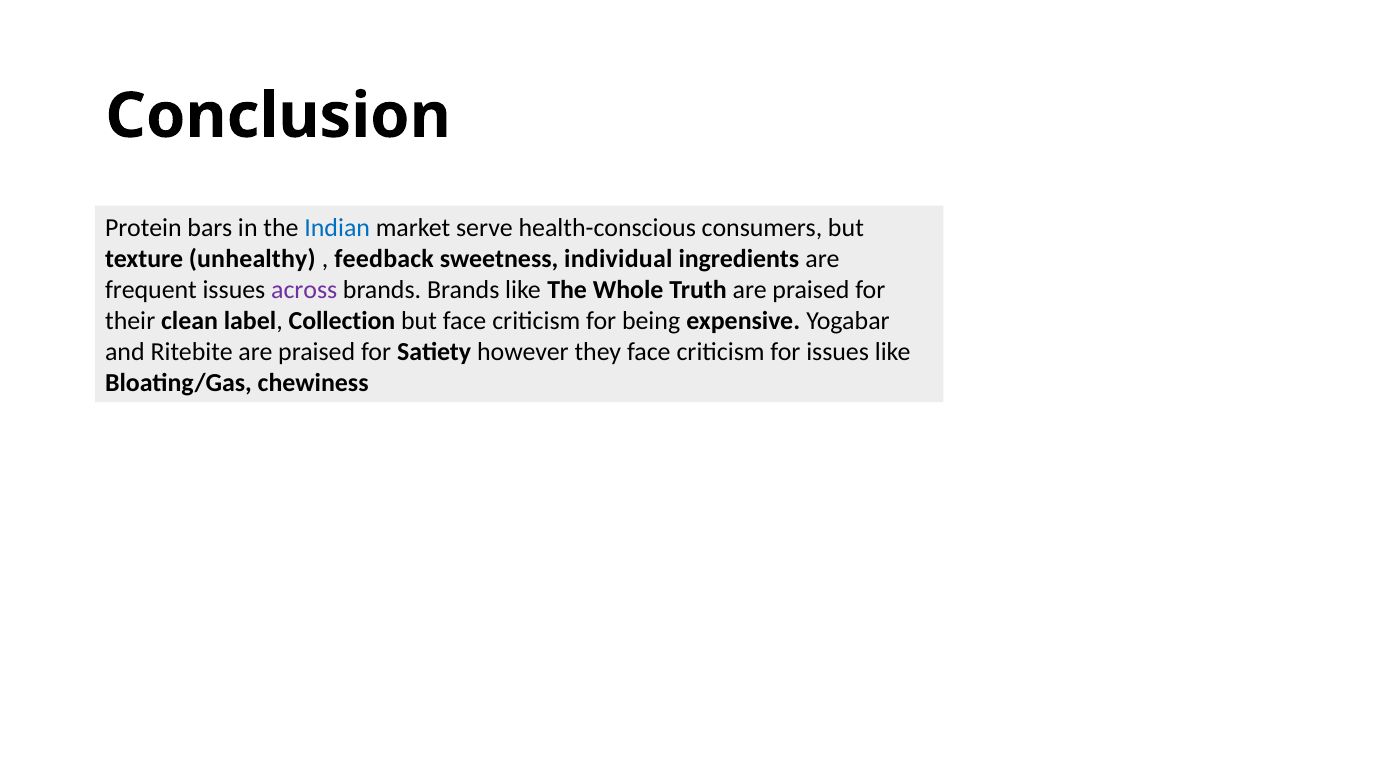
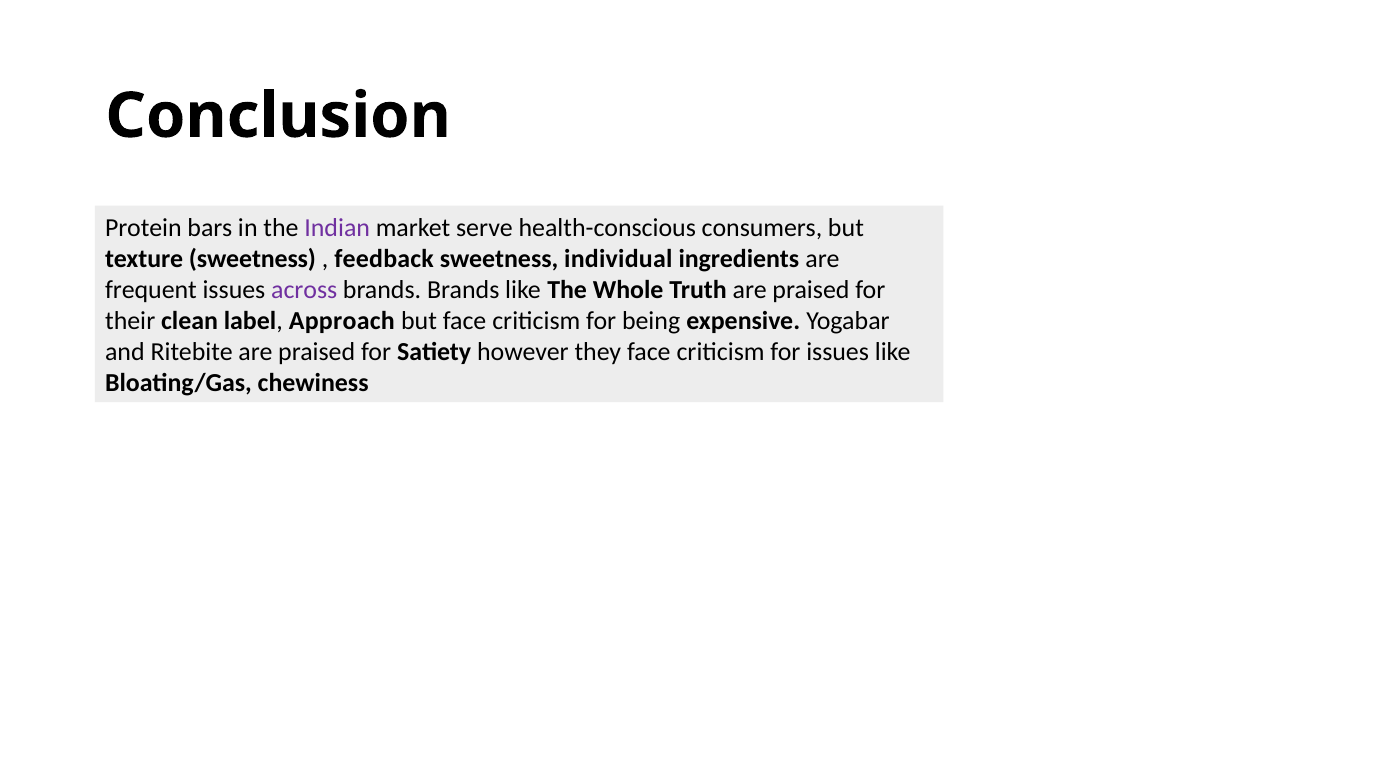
Indian colour: blue -> purple (337, 228)
texture unhealthy: unhealthy -> sweetness (252, 259)
Collection: Collection -> Approach (342, 321)
